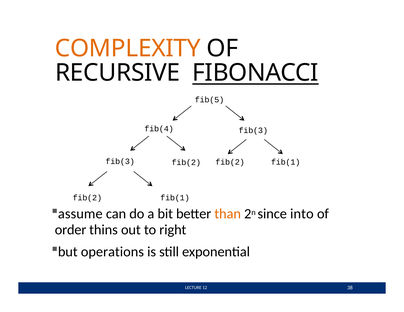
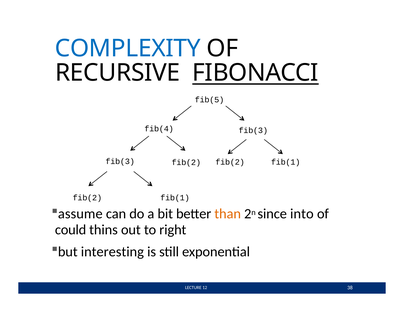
COMPLEXITY colour: orange -> blue (128, 48)
order: order -> could (71, 230)
operations: operations -> interesting (112, 252)
